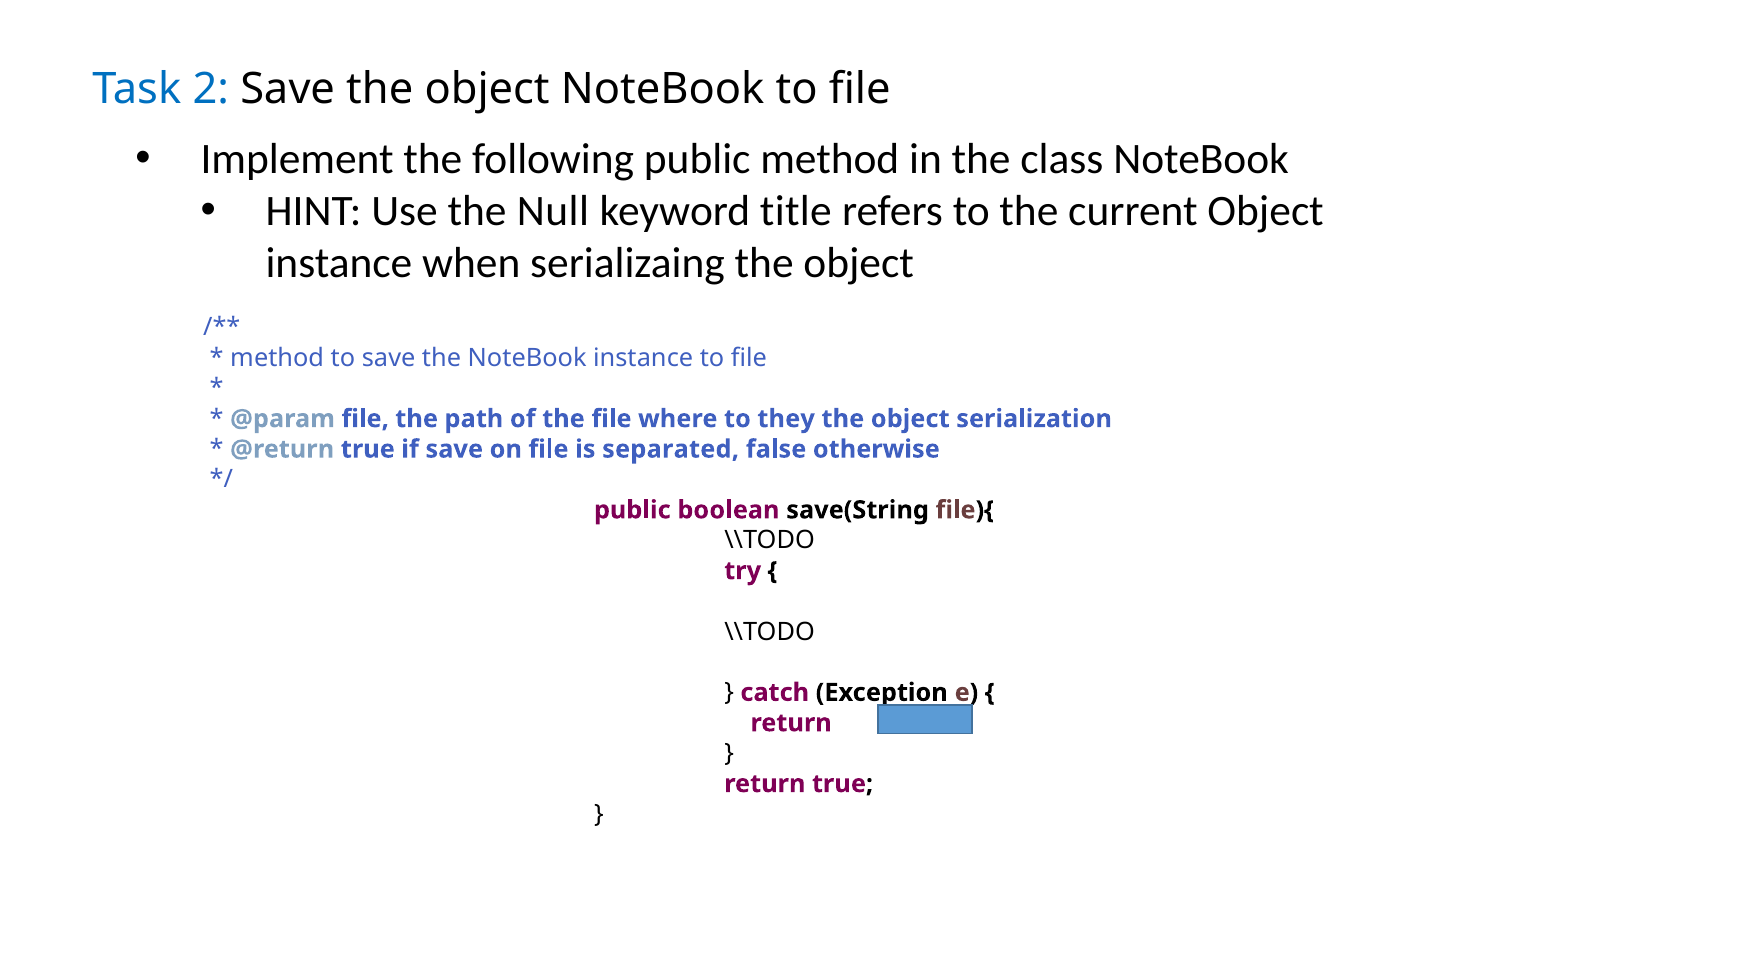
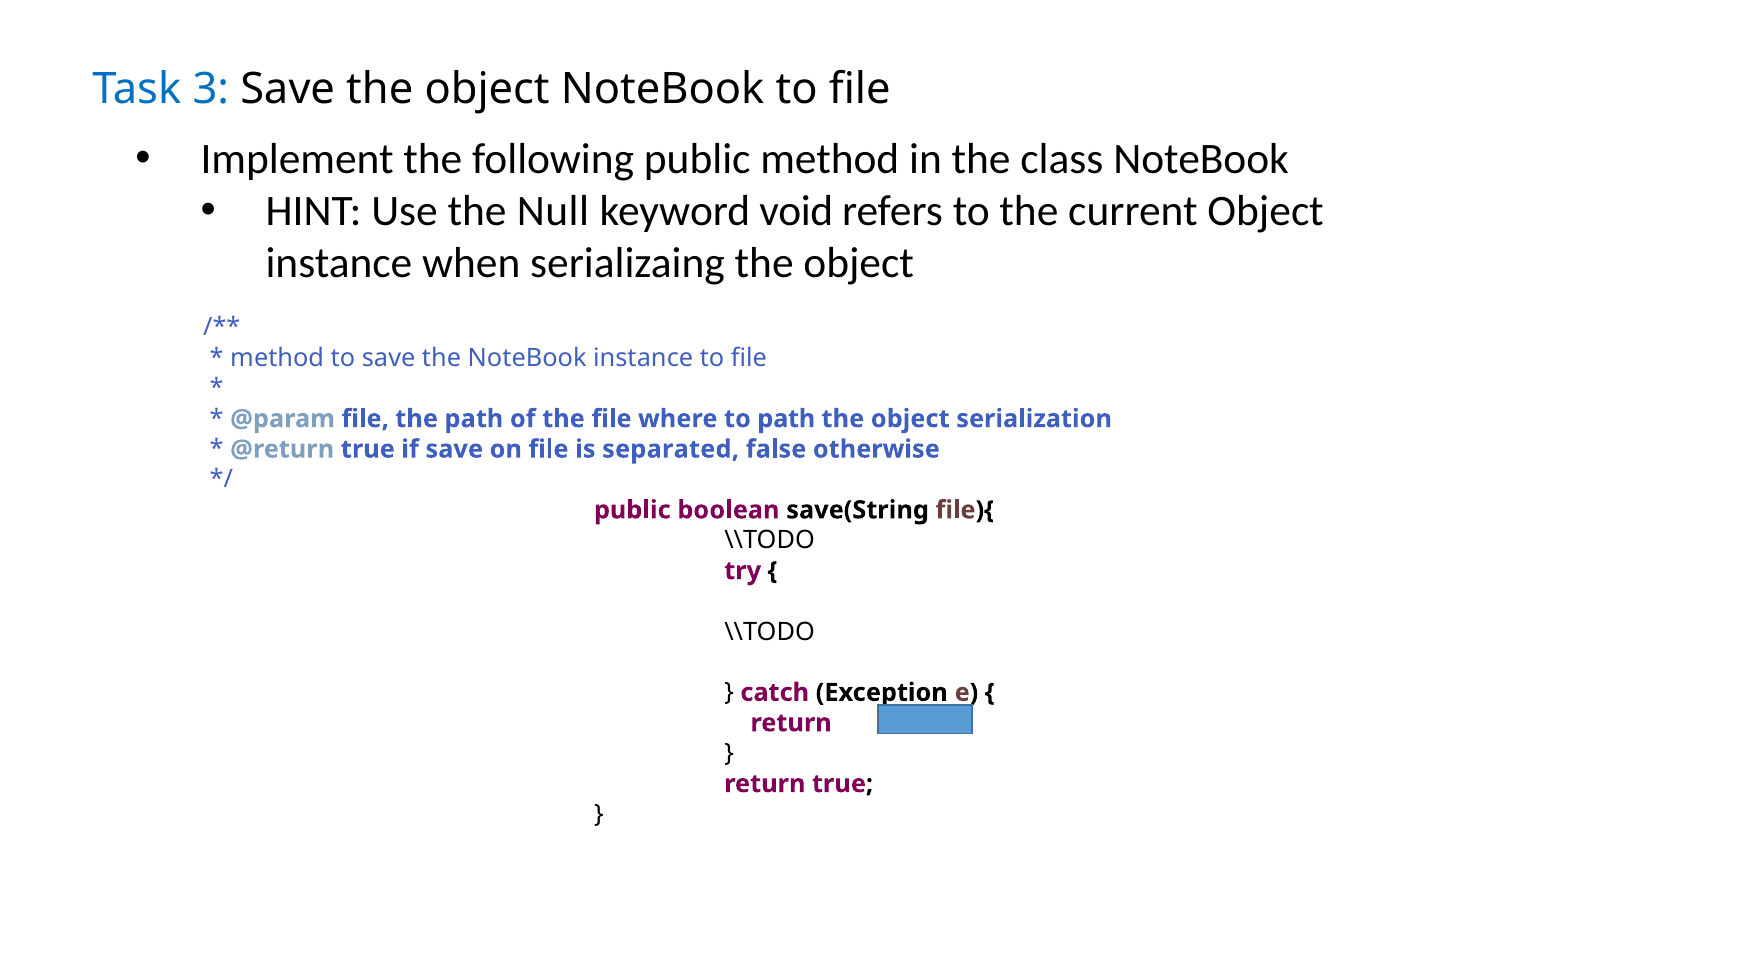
2: 2 -> 3 (211, 89)
title: title -> void (796, 212)
to they: they -> path (786, 419)
